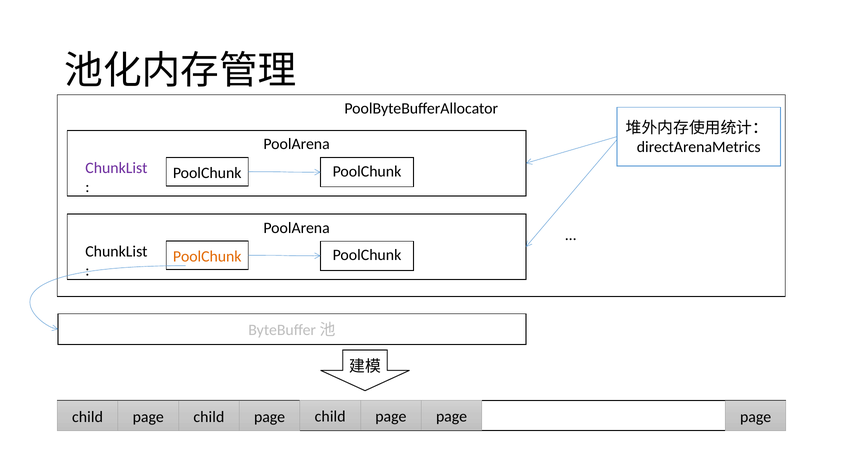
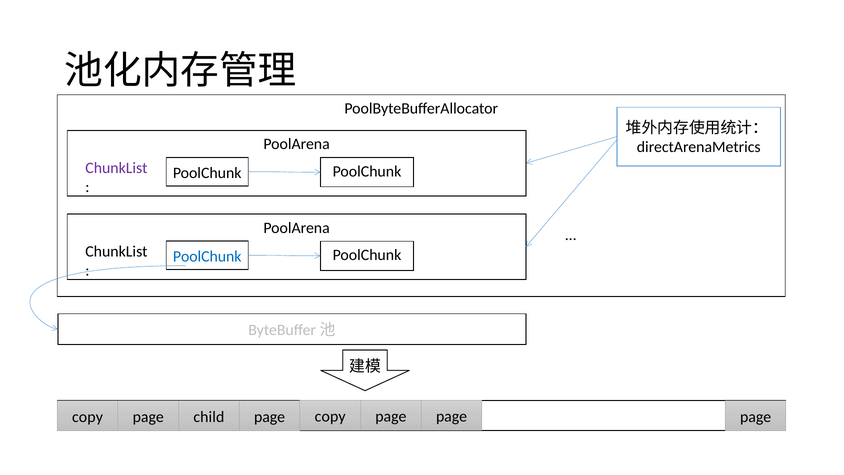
PoolChunk colour: orange -> blue (207, 256)
child: child -> copy (87, 417)
child: child -> copy (330, 416)
